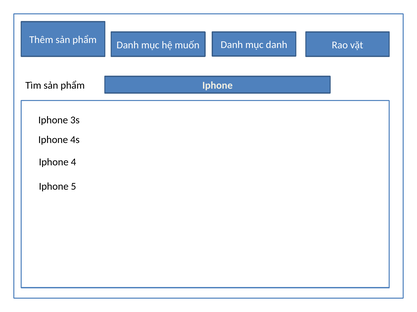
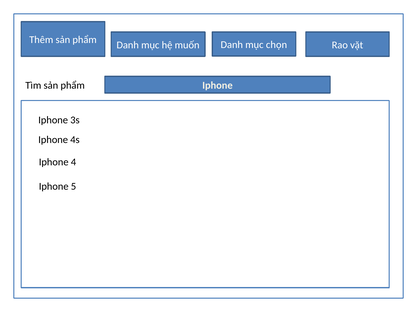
mục danh: danh -> chọn (277, 45)
